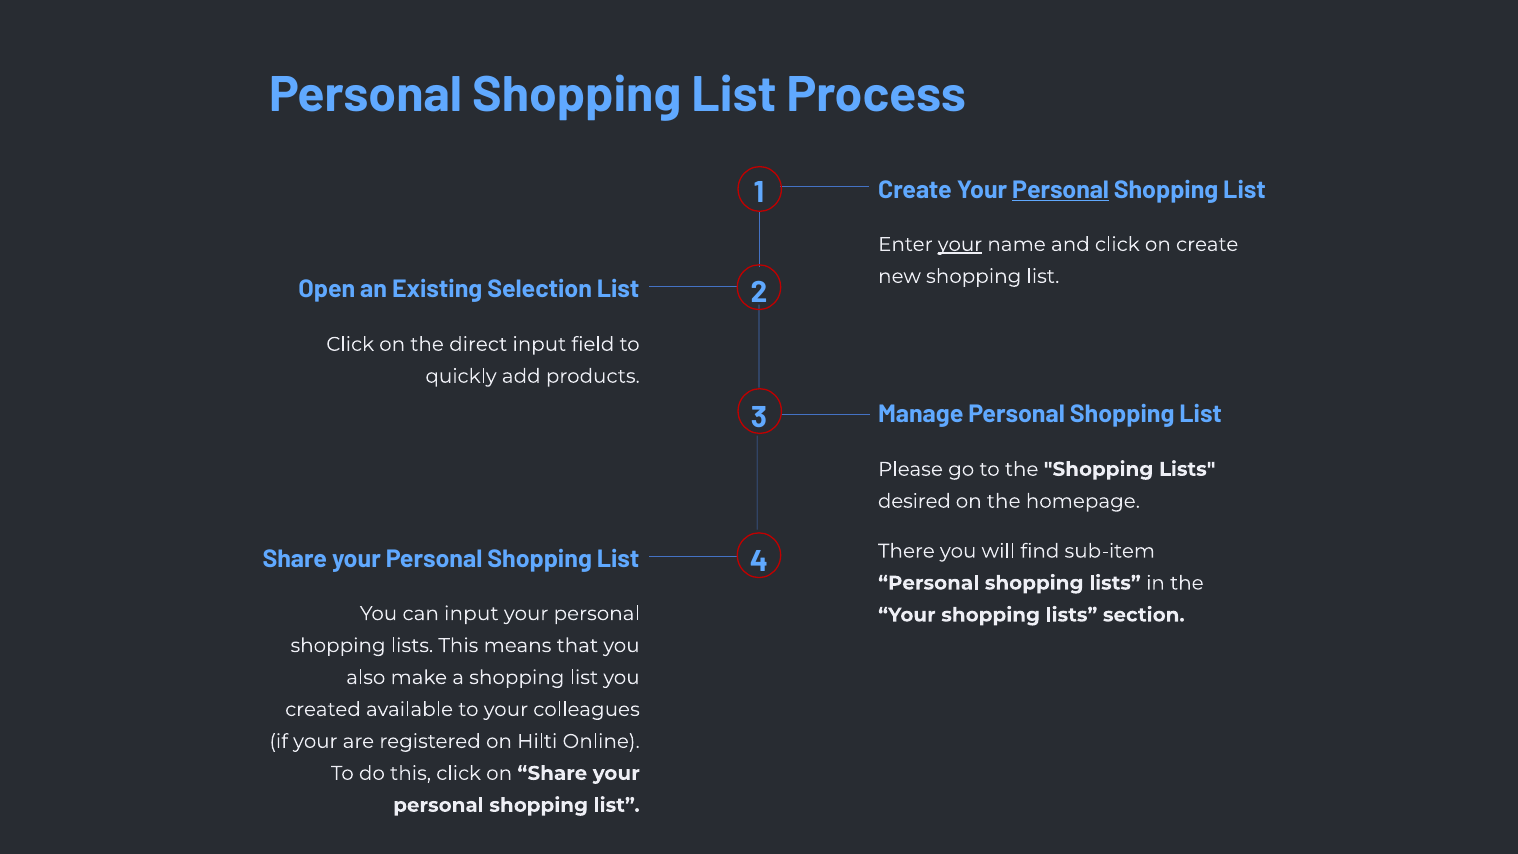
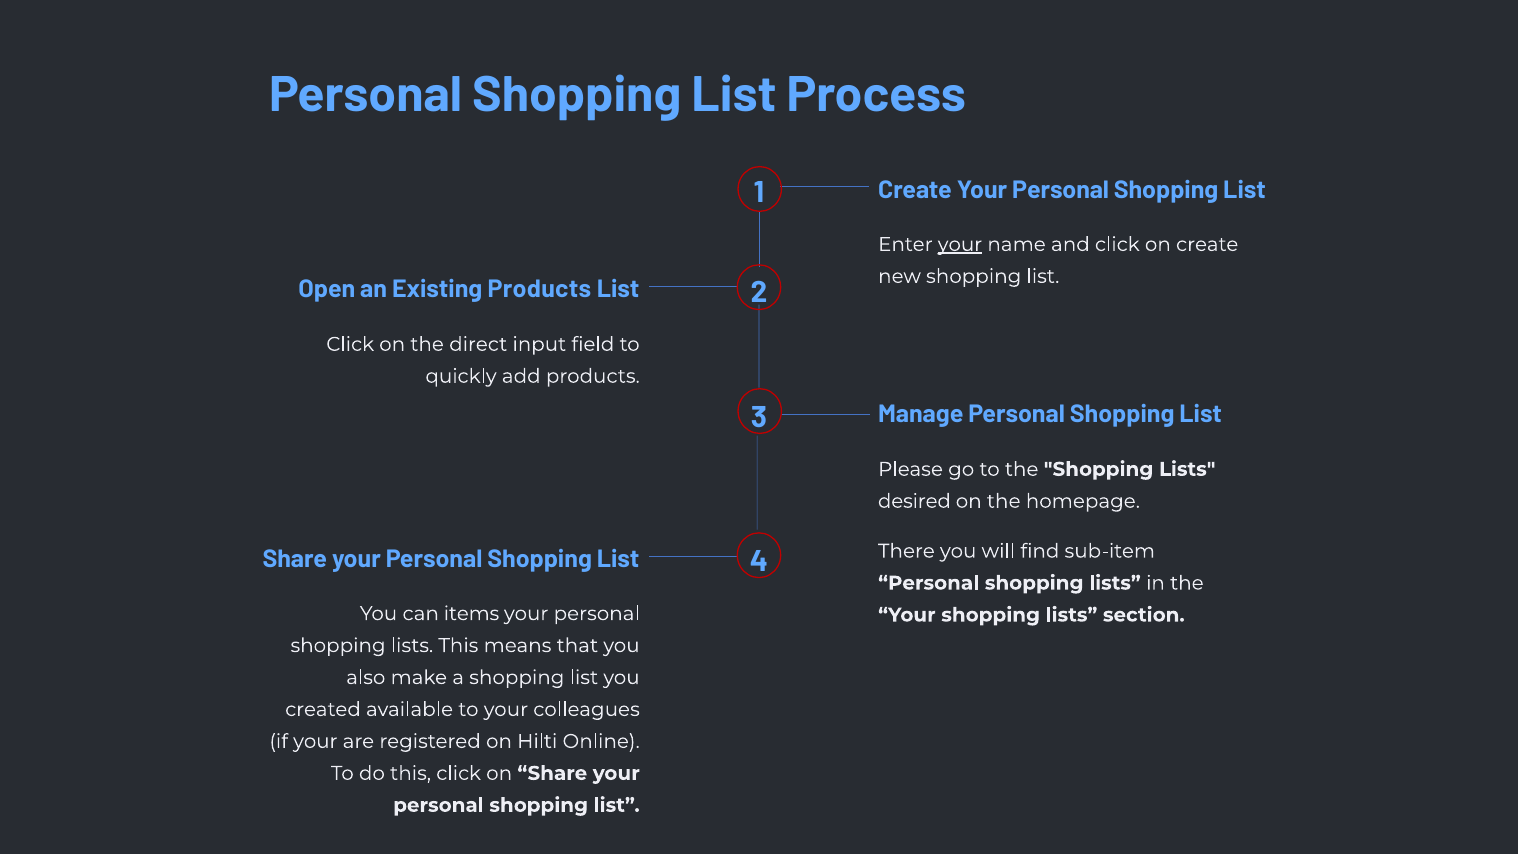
Personal underline: present -> none (1061, 190)
Existing Selection: Selection -> Products (539, 290)
can input: input -> items (472, 614)
